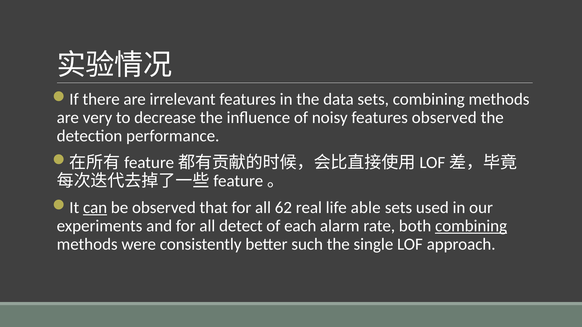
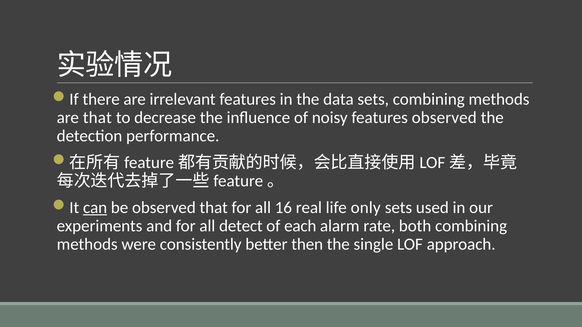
are very: very -> that (97, 118)
62: 62 -> 16 (283, 208)
able: able -> only (366, 208)
combining underline: present -> none (471, 226)
such: such -> then (307, 244)
